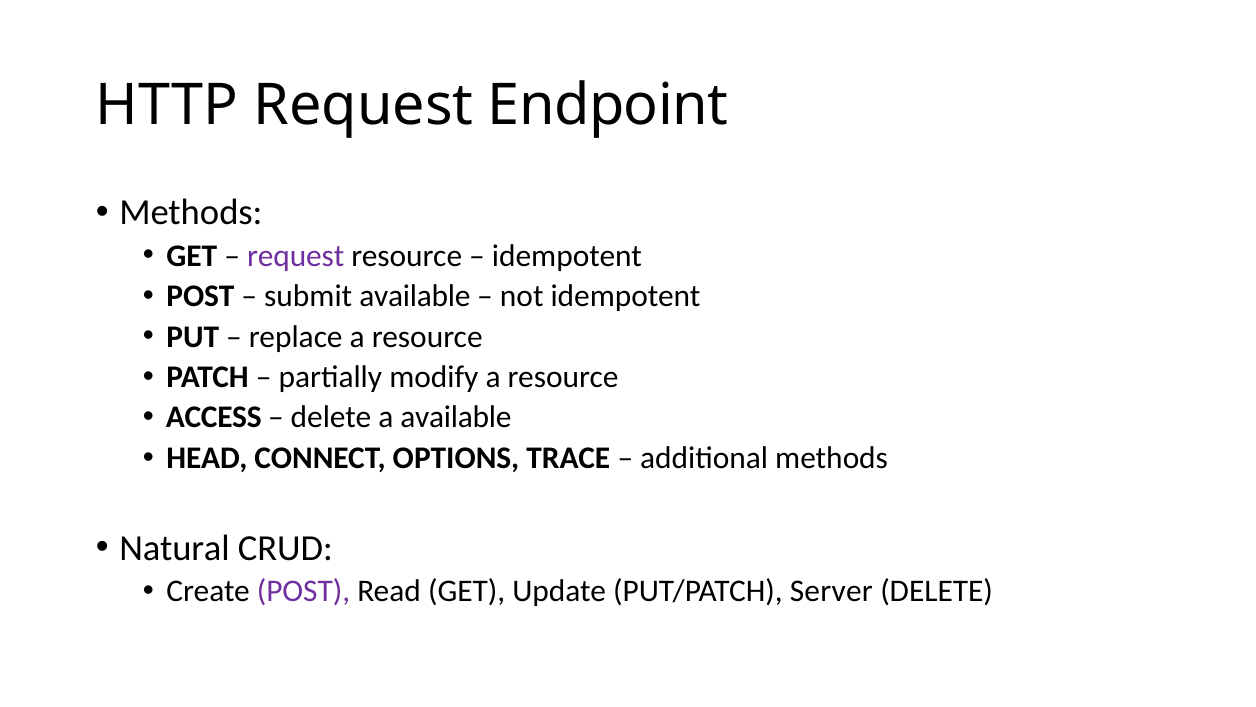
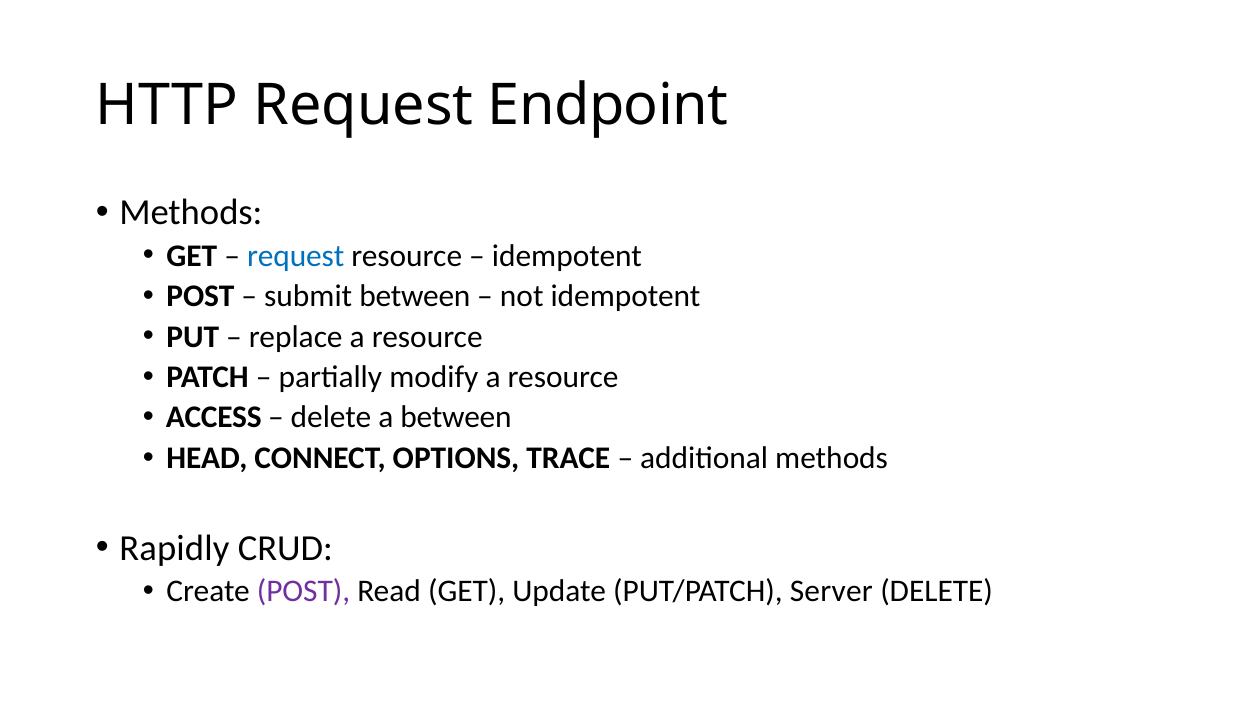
request colour: purple -> blue (296, 256)
submit available: available -> between (415, 296)
a available: available -> between (456, 417)
Natural: Natural -> Rapidly (174, 548)
